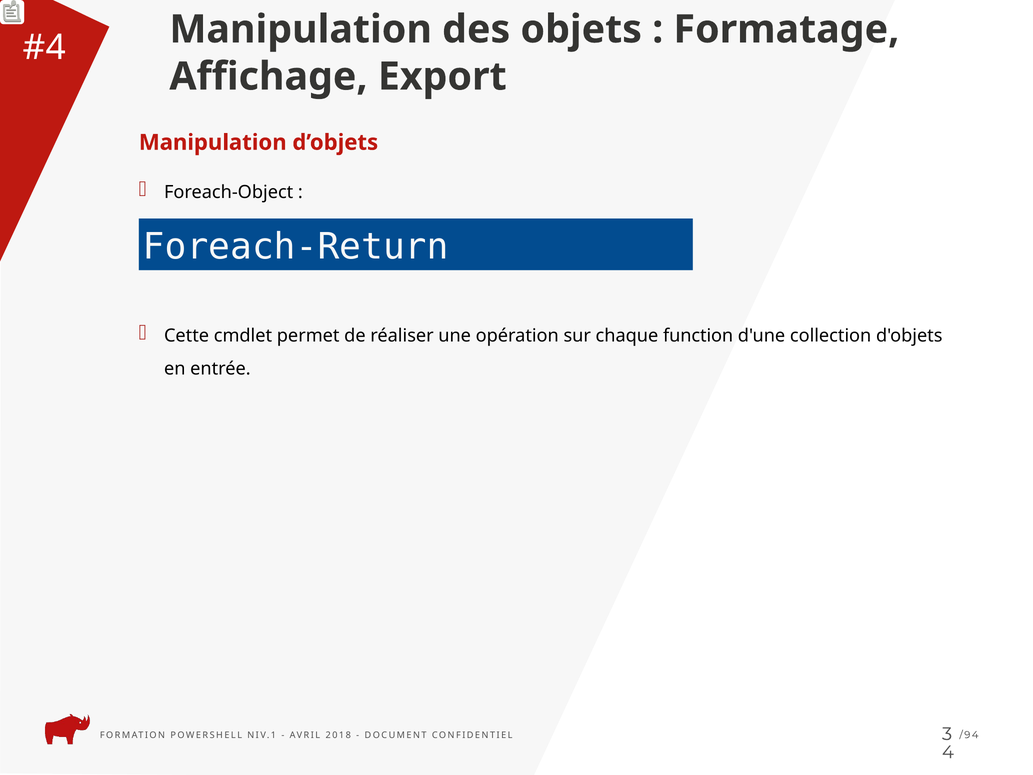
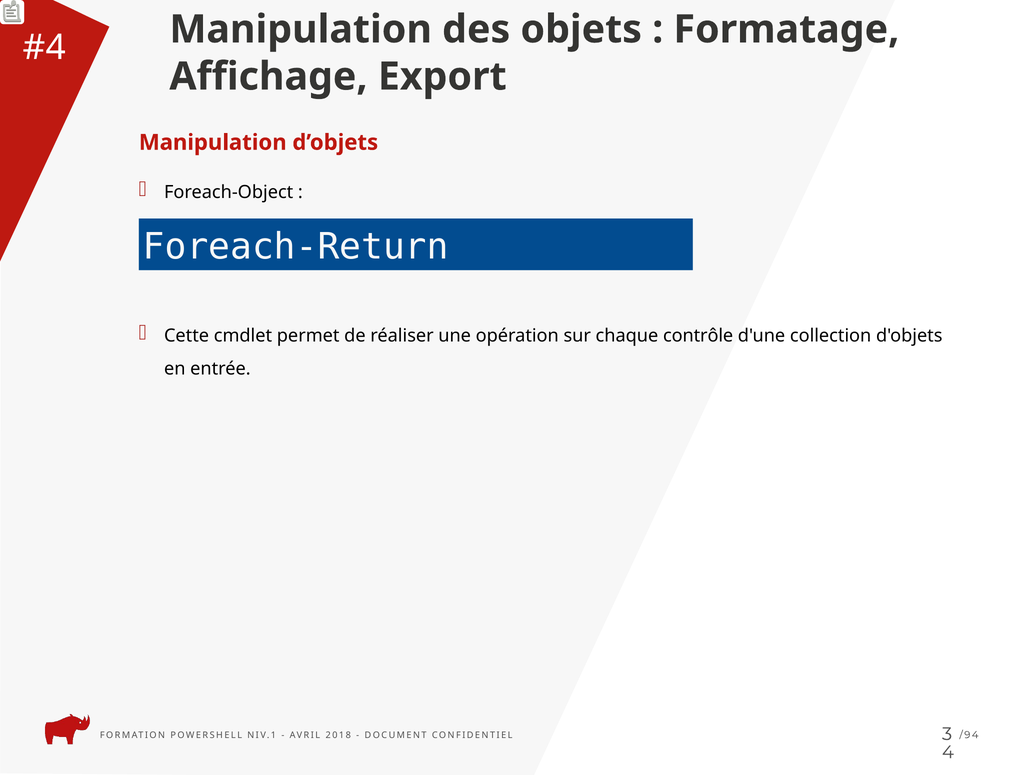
function: function -> contrôle (698, 336)
